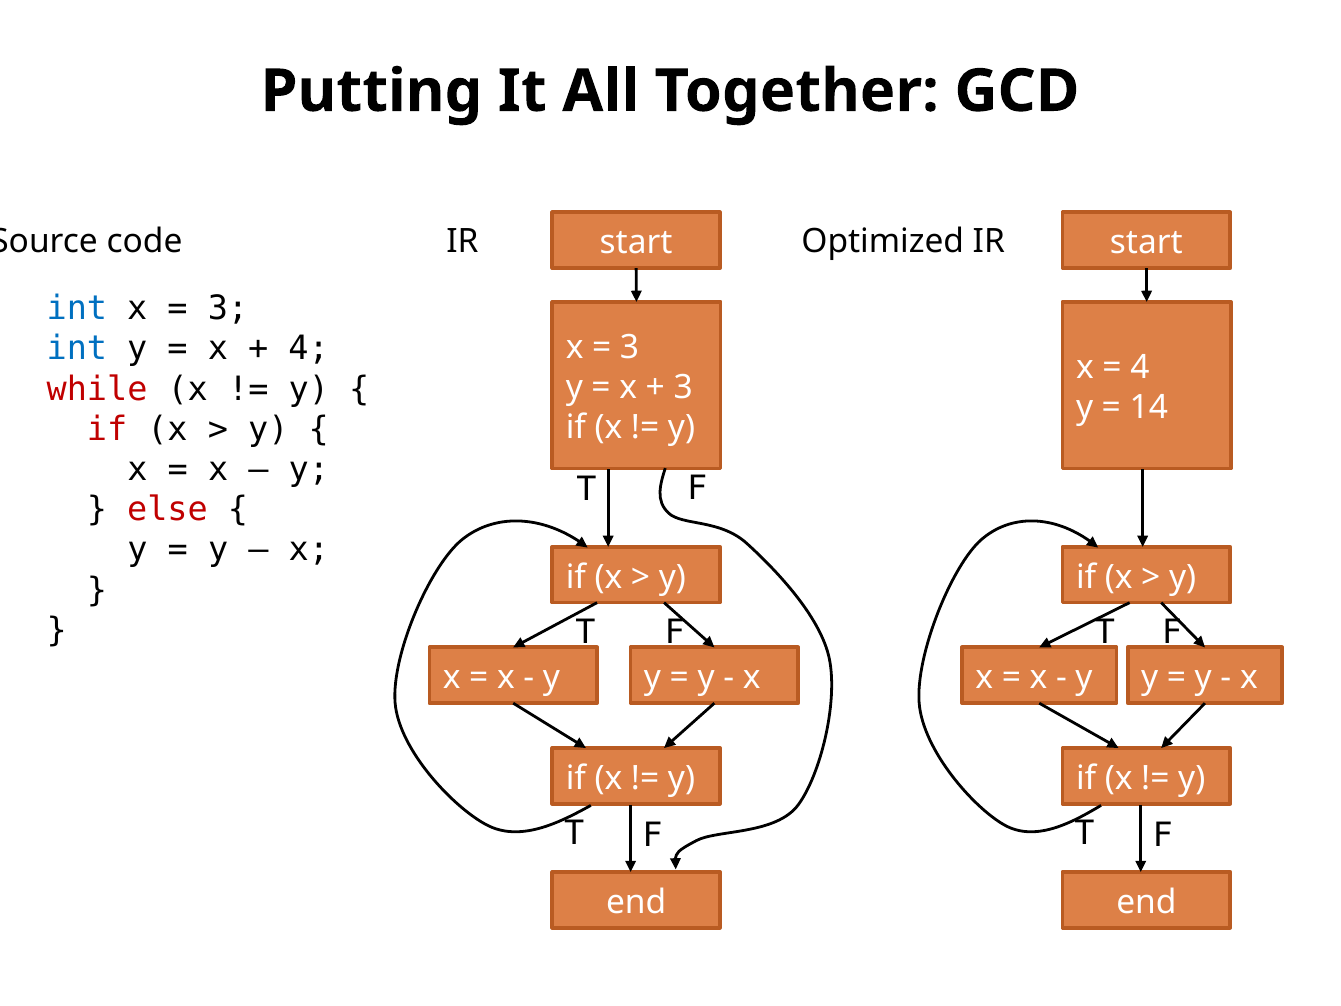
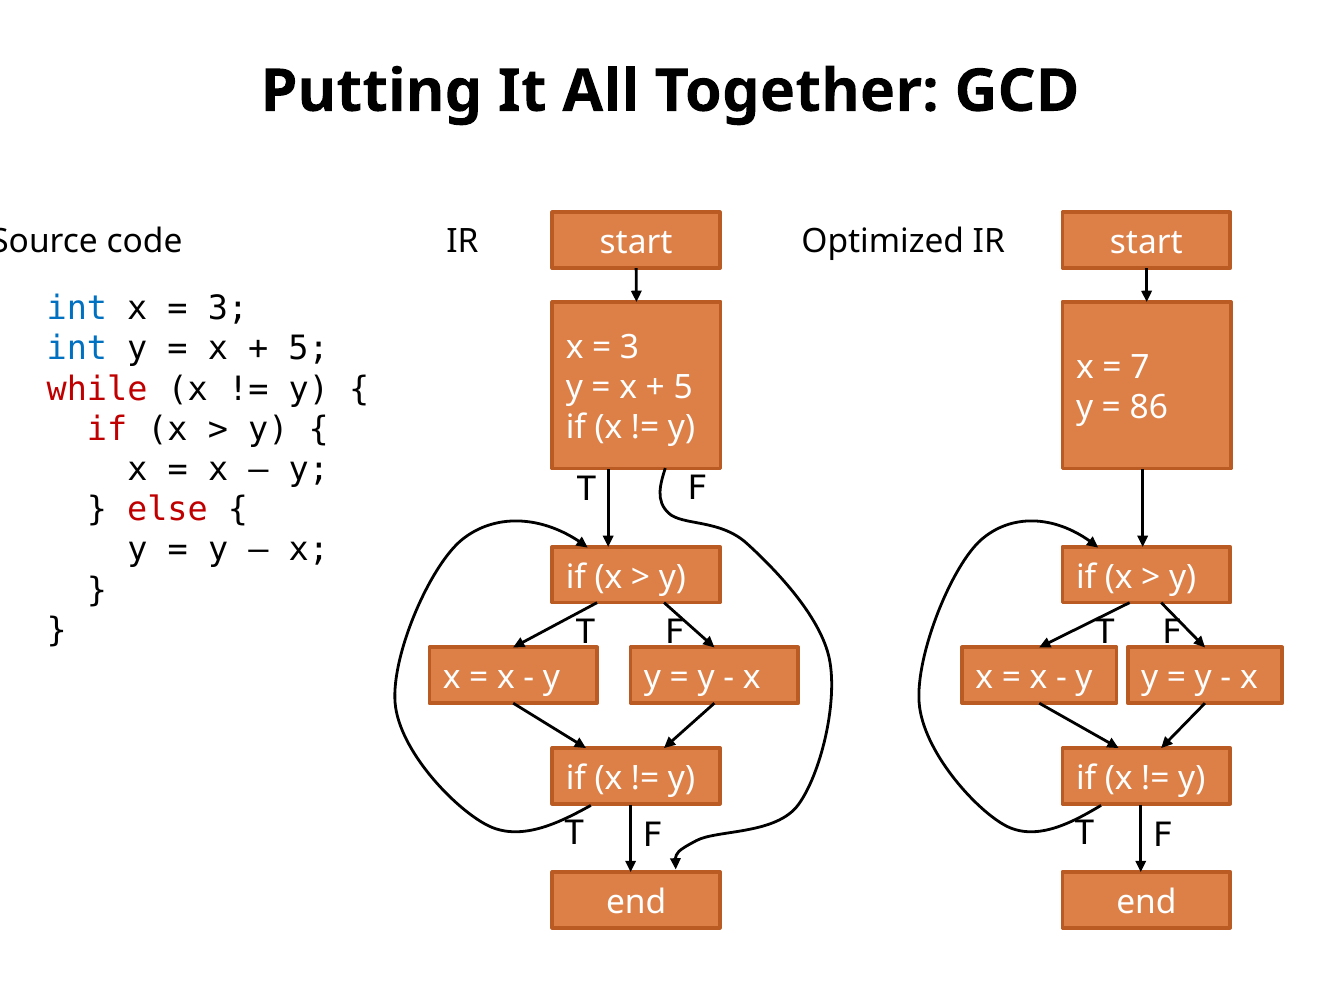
4: 4 -> 5 (309, 349)
4: 4 -> 7 (1140, 367)
3: 3 -> 5 (683, 387)
14: 14 -> 86 (1149, 407)
